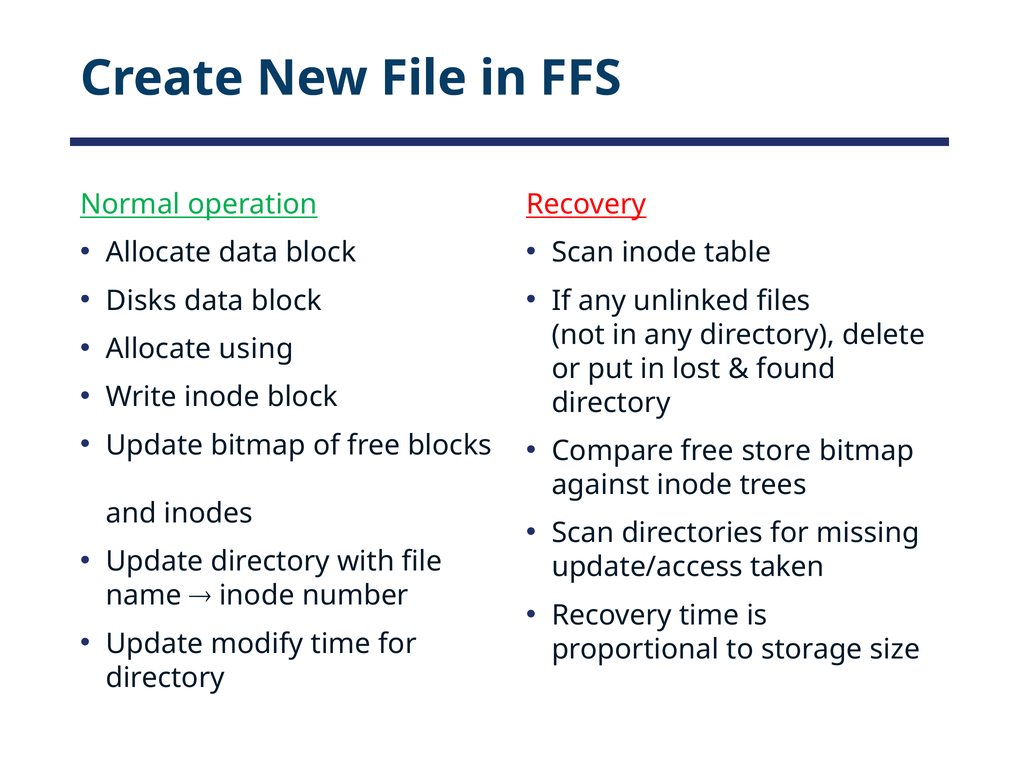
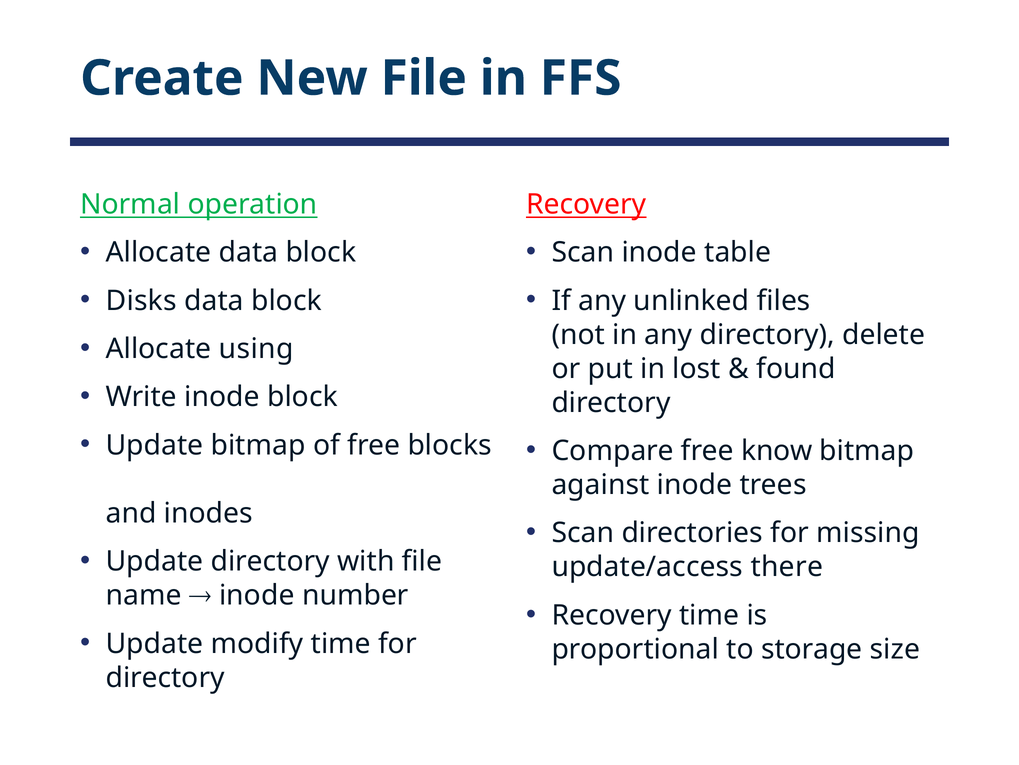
store: store -> know (777, 450)
taken: taken -> there (787, 567)
